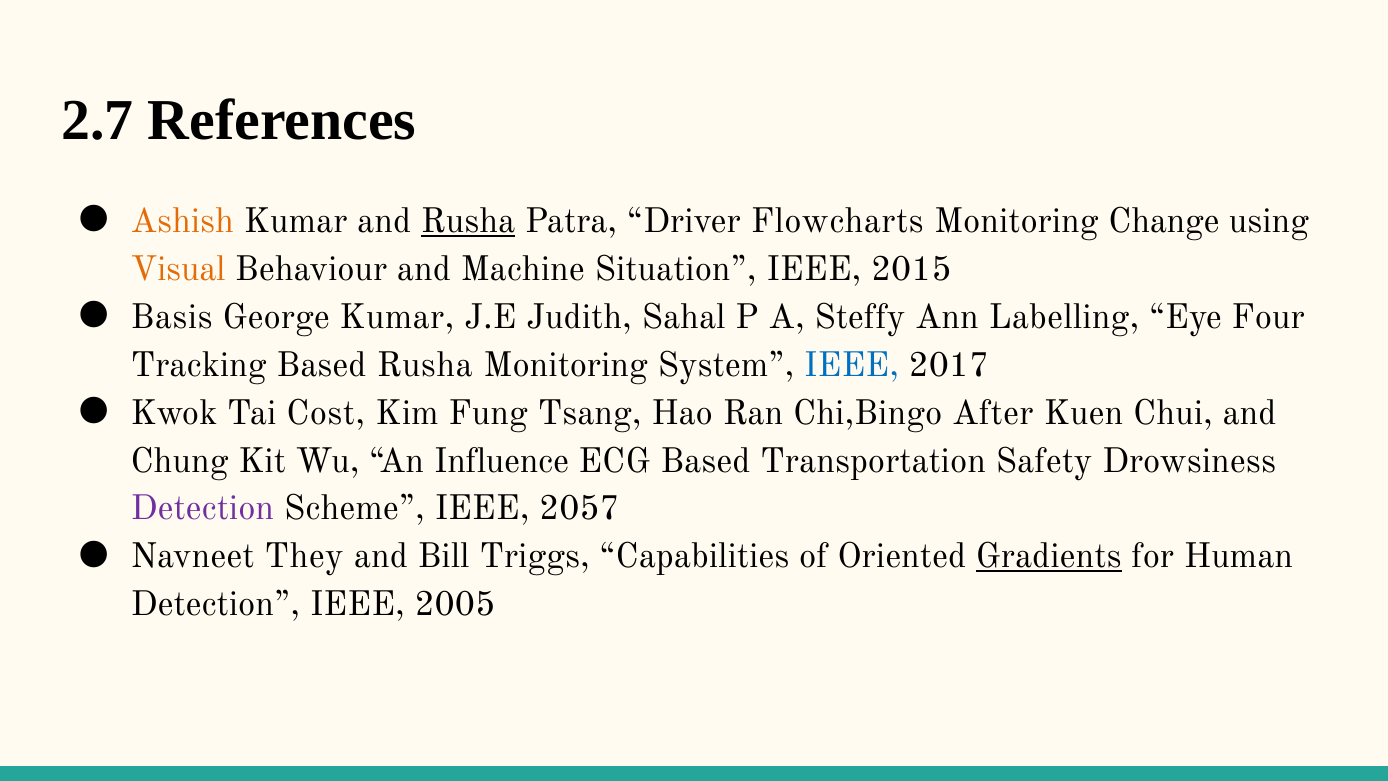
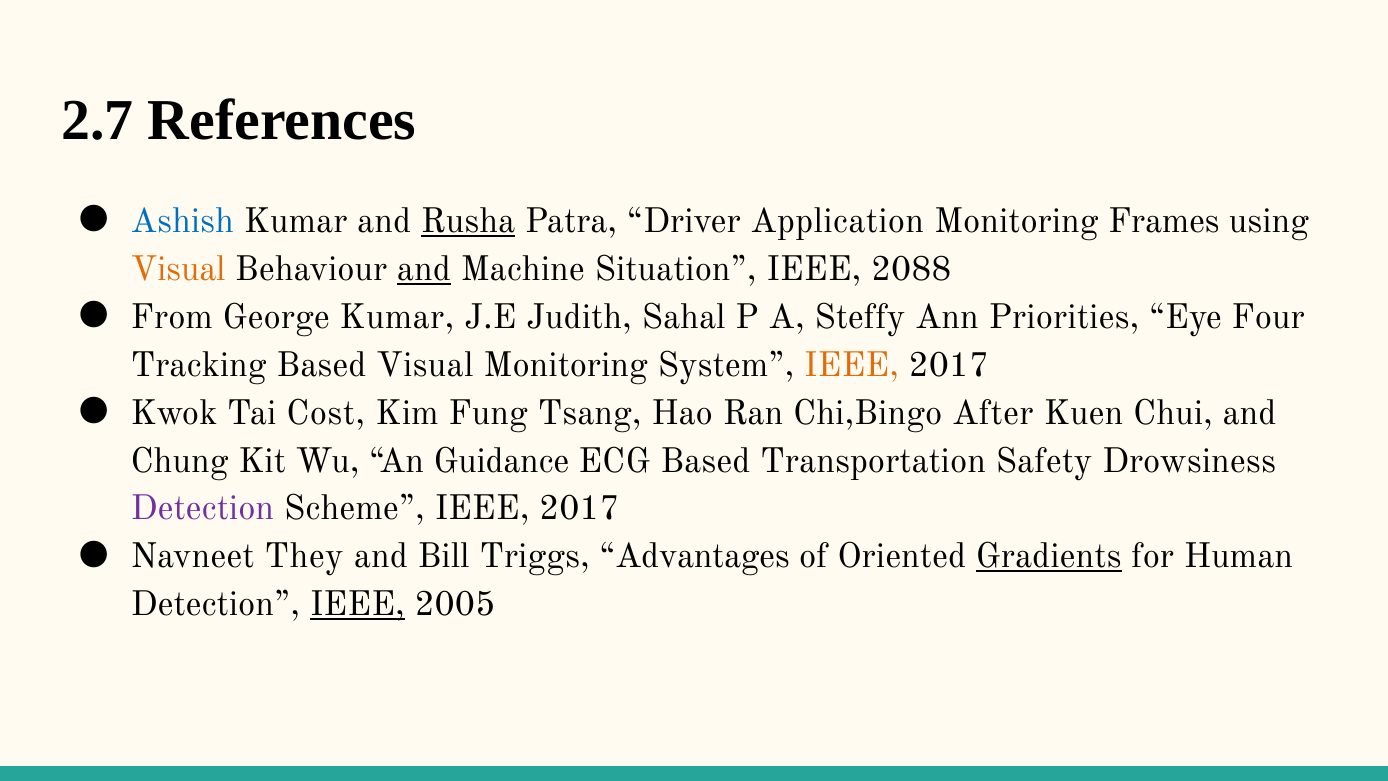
Ashish colour: orange -> blue (182, 221)
Flowcharts: Flowcharts -> Application (837, 221)
Change: Change -> Frames (1164, 221)
and underline: none -> present (424, 269)
2015: 2015 -> 2088 (911, 269)
Basis: Basis -> From (172, 317)
Labelling: Labelling -> Priorities (1064, 317)
Based Rusha: Rusha -> Visual (425, 365)
IEEE colour: blue -> orange (852, 365)
Influence: Influence -> Guidance (501, 461)
Scheme IEEE 2057: 2057 -> 2017 (579, 508)
Capabilities: Capabilities -> Advantages (695, 556)
IEEE underline: none -> present (357, 604)
